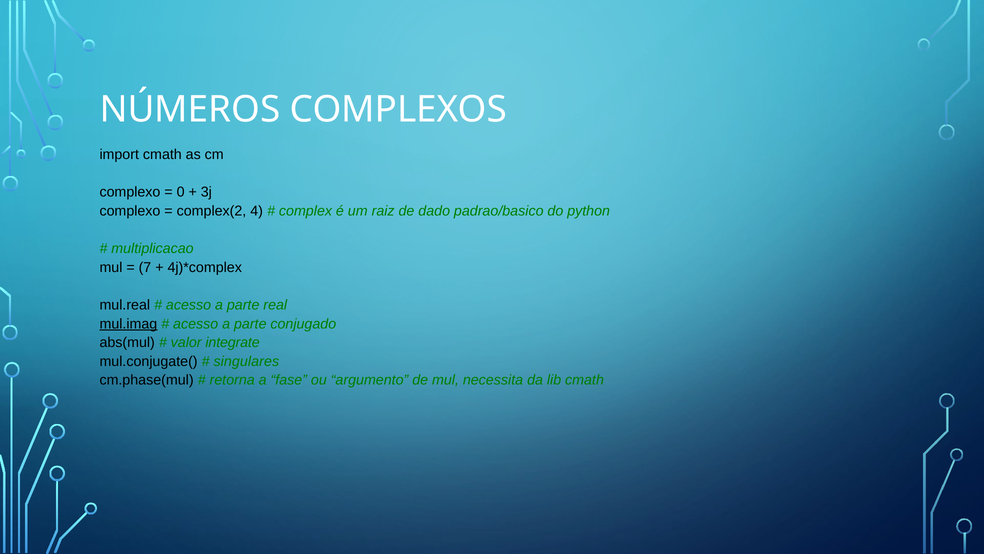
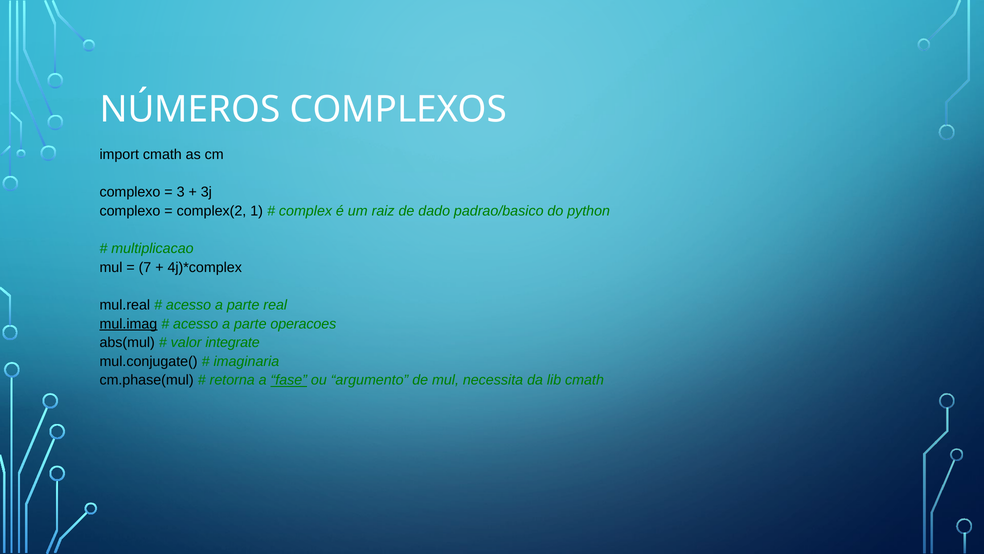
0: 0 -> 3 (181, 192)
4: 4 -> 1 (257, 211)
conjugado: conjugado -> operacoes (303, 324)
singulares: singulares -> imaginaria (246, 361)
fase underline: none -> present (289, 380)
